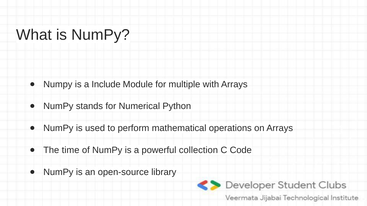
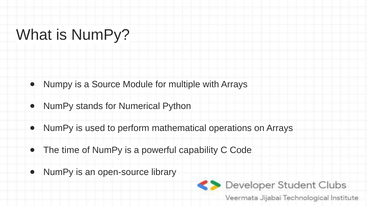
Include: Include -> Source (106, 84)
collection: collection -> capability (198, 150)
